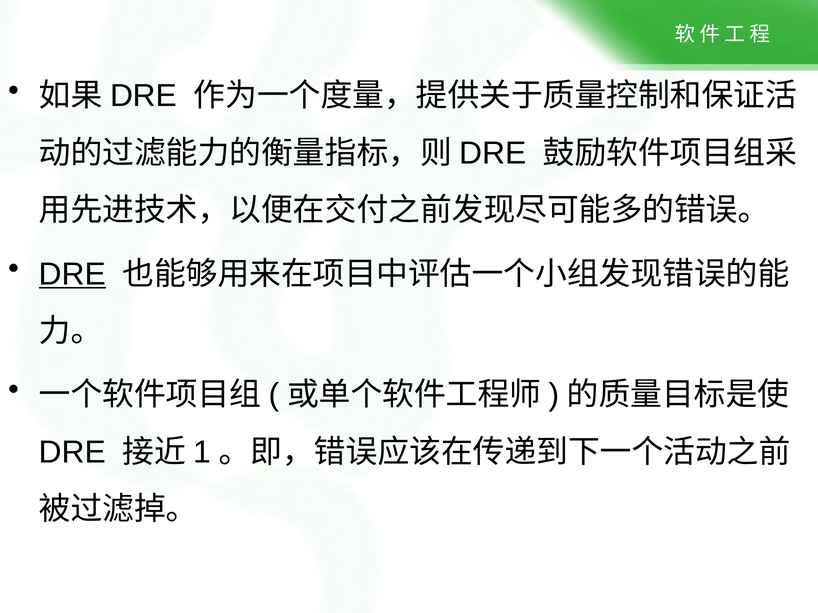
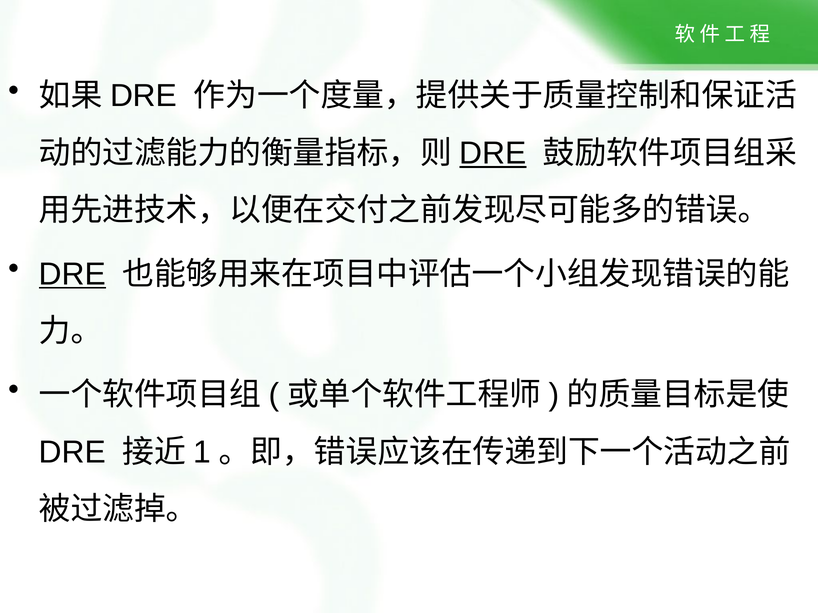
DRE underline: none -> present (493, 153)
